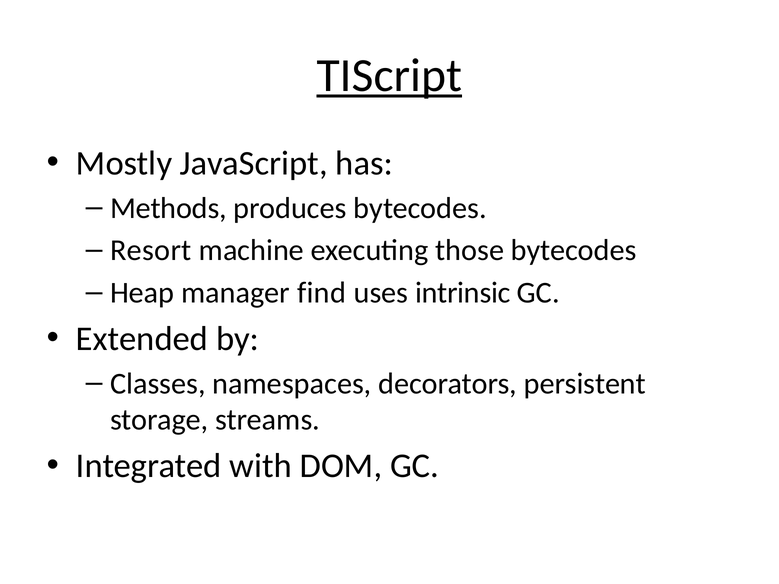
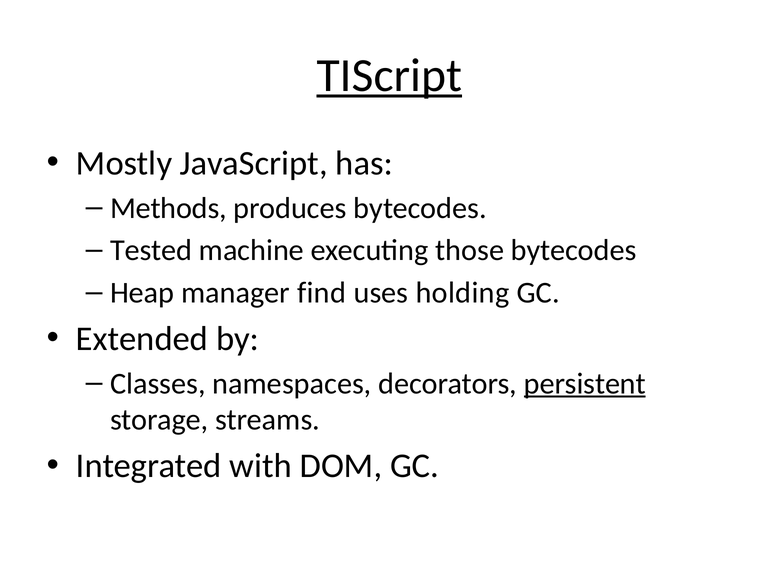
Resort: Resort -> Tested (151, 250)
intrinsic: intrinsic -> holding (462, 293)
persistent underline: none -> present (585, 384)
